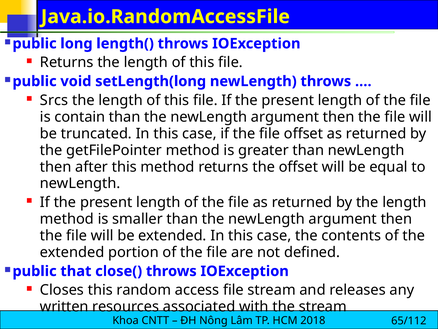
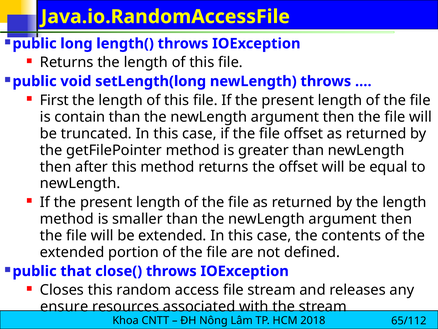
Srcs: Srcs -> First (54, 100)
written: written -> ensure (64, 306)
